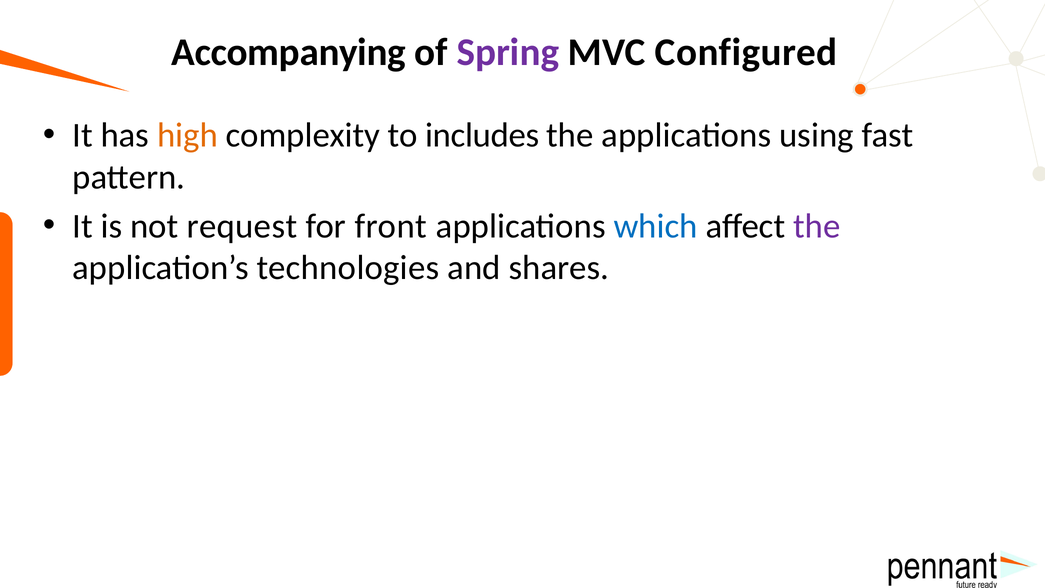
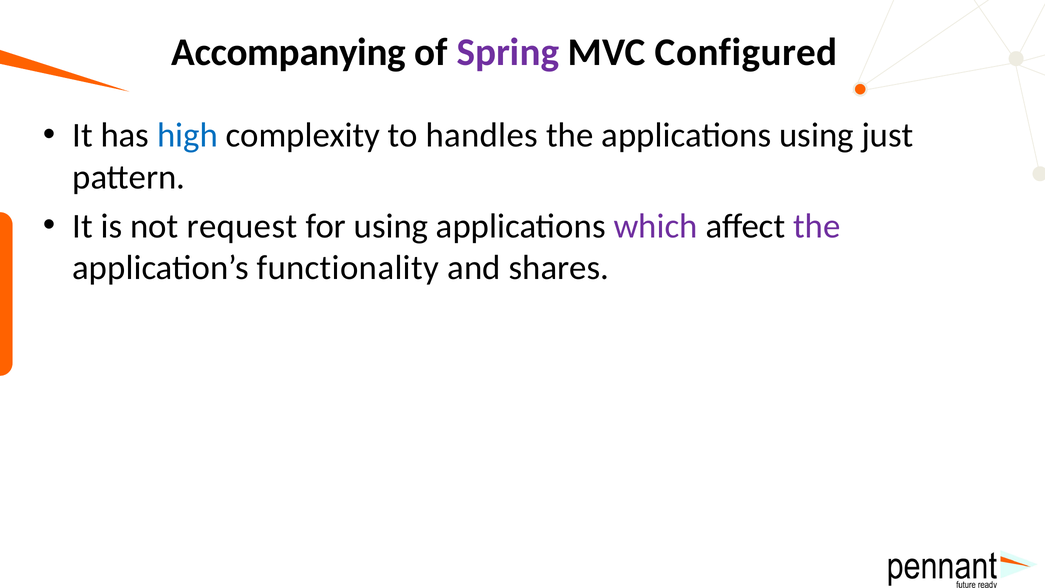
high colour: orange -> blue (187, 135)
includes: includes -> handles (482, 135)
fast: fast -> just (887, 135)
for front: front -> using (391, 226)
which colour: blue -> purple (656, 226)
technologies: technologies -> functionality (348, 268)
